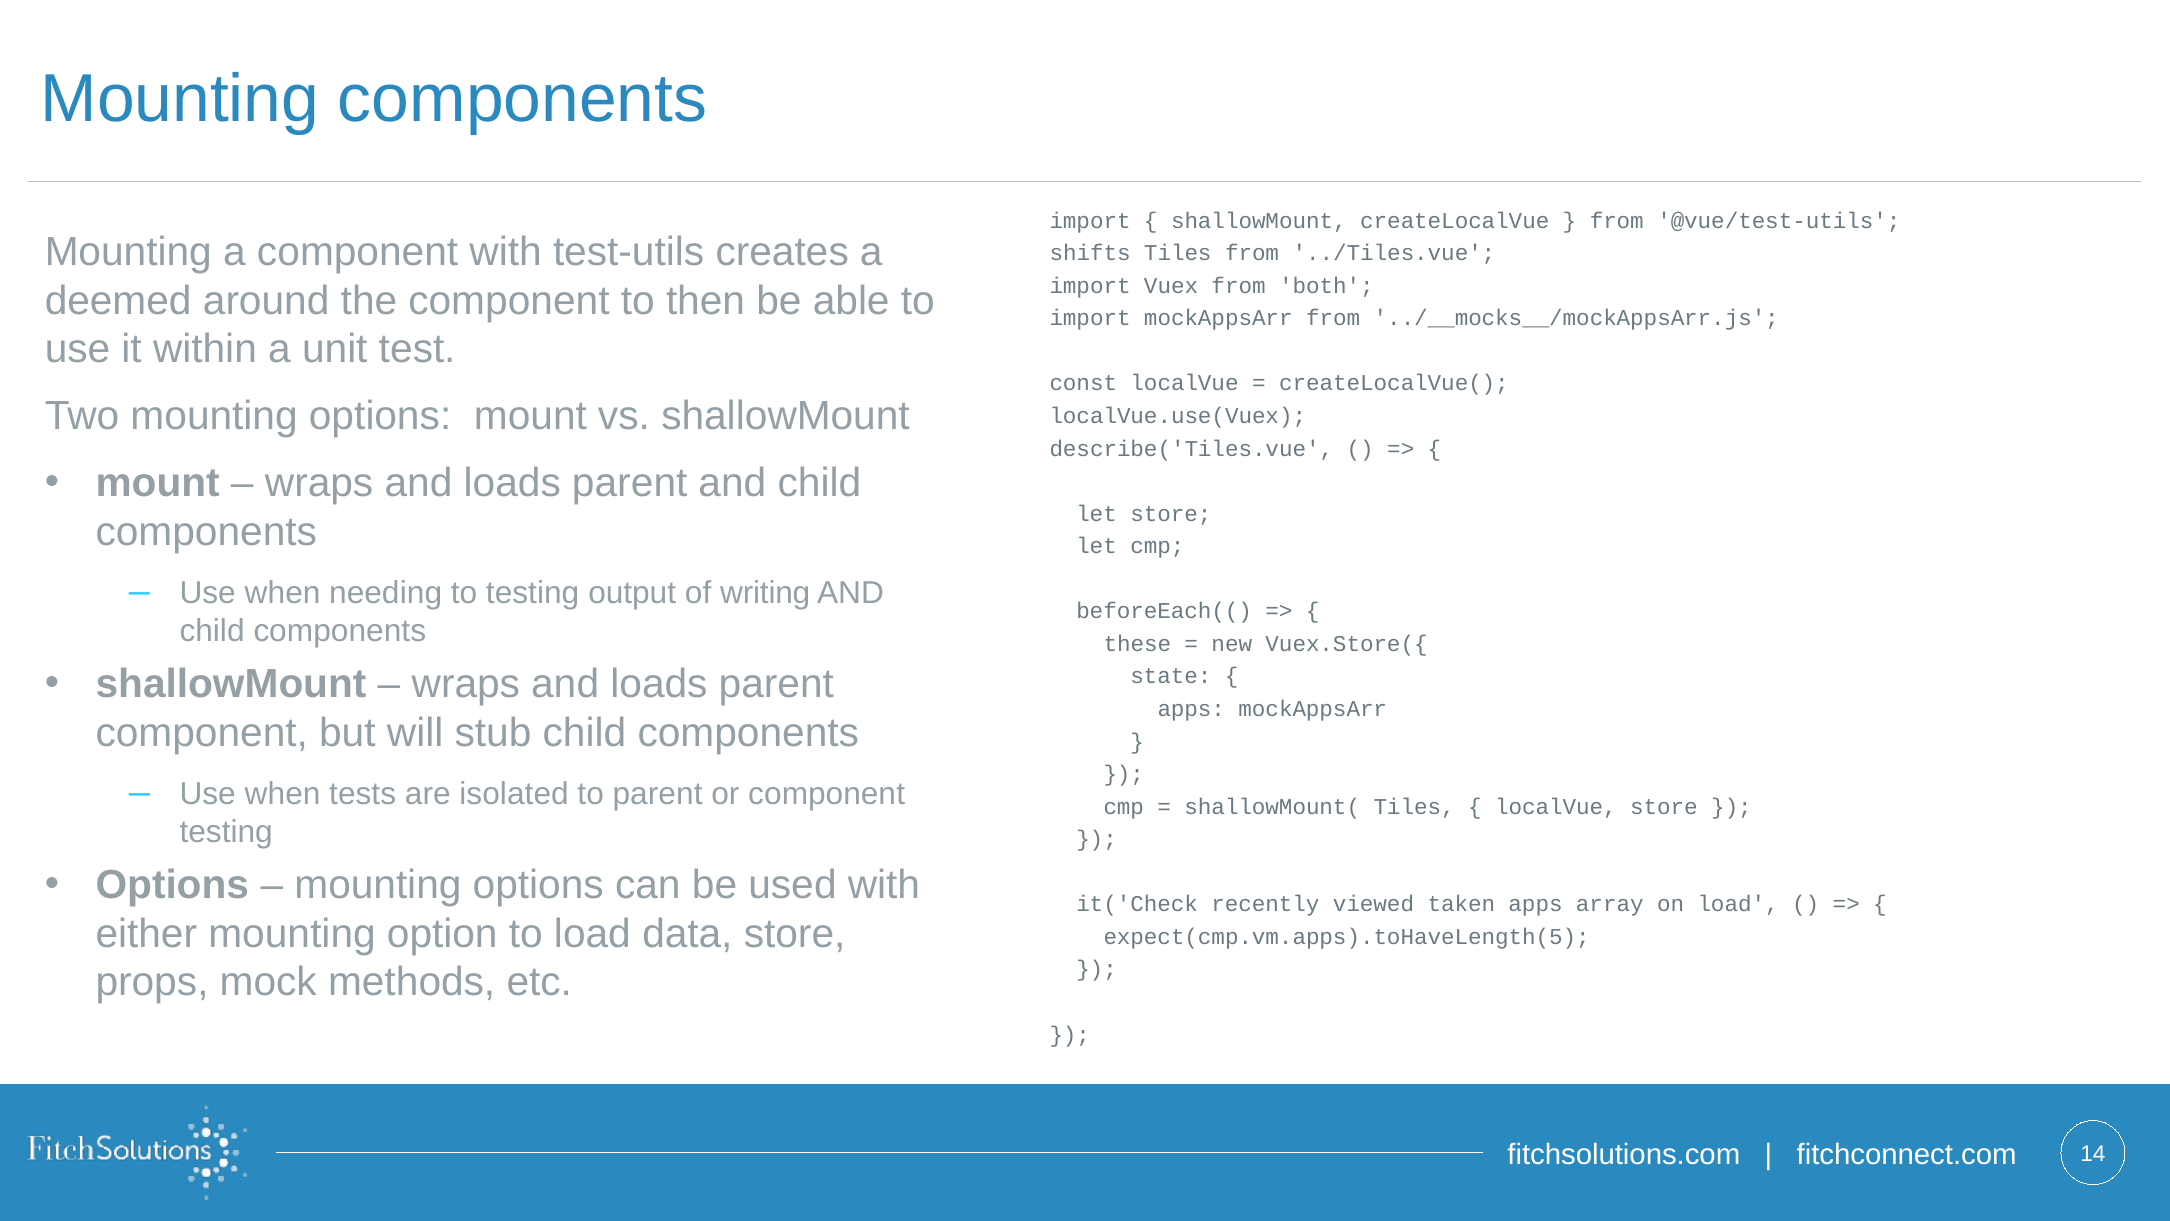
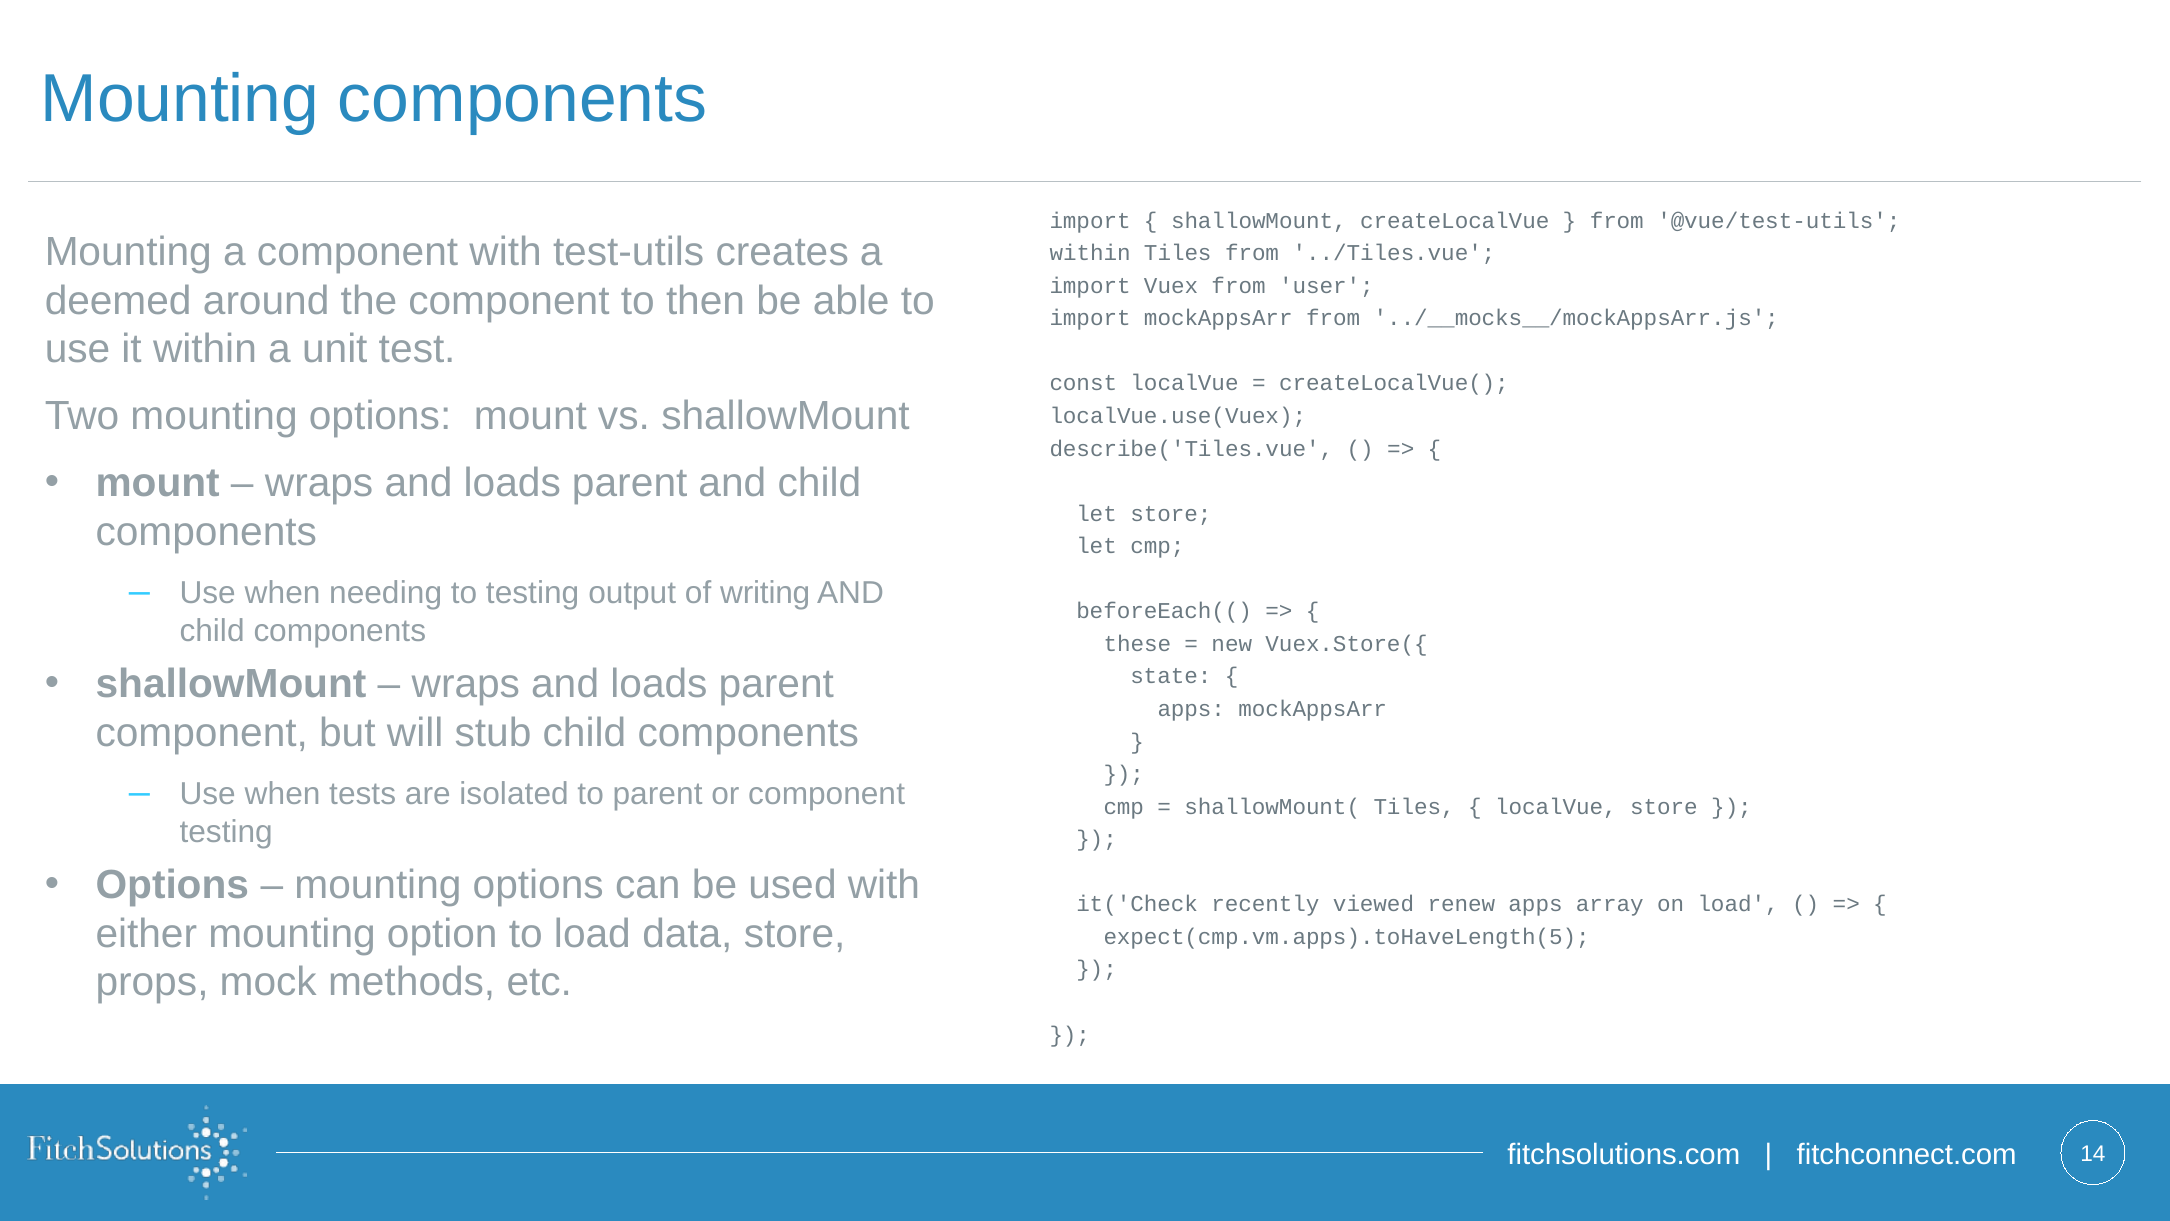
shifts: shifts -> within (1090, 253)
both: both -> user (1326, 286)
taken: taken -> renew (1461, 904)
